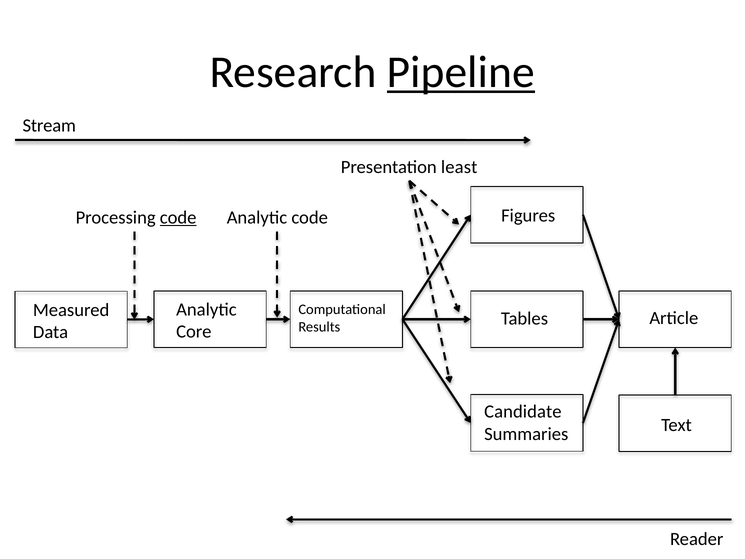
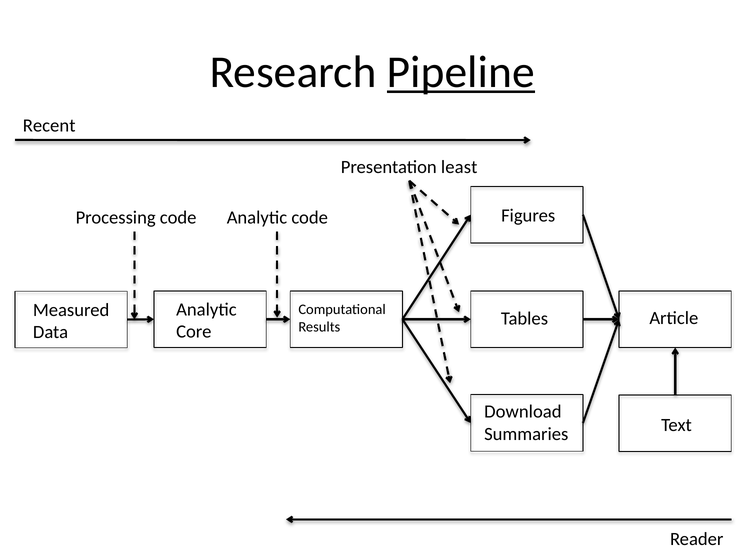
Stream: Stream -> Recent (49, 126)
code underline: present -> none (178, 218)
Candidate: Candidate -> Download (523, 411)
